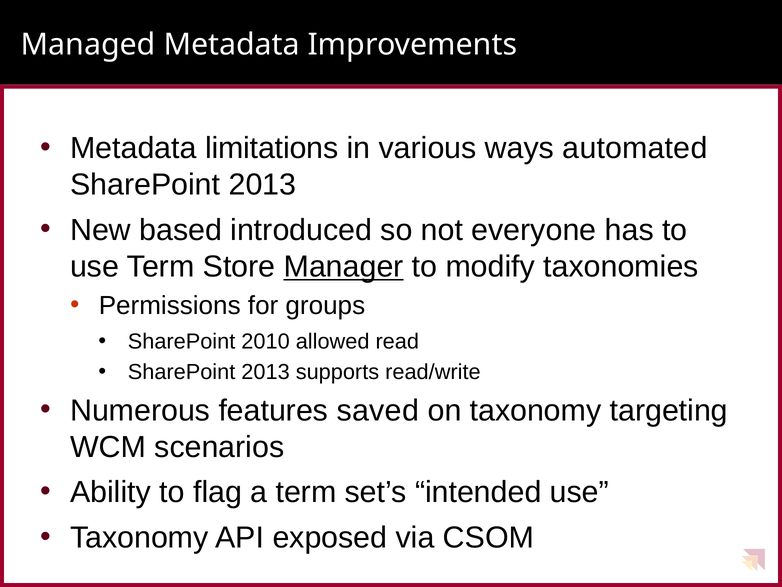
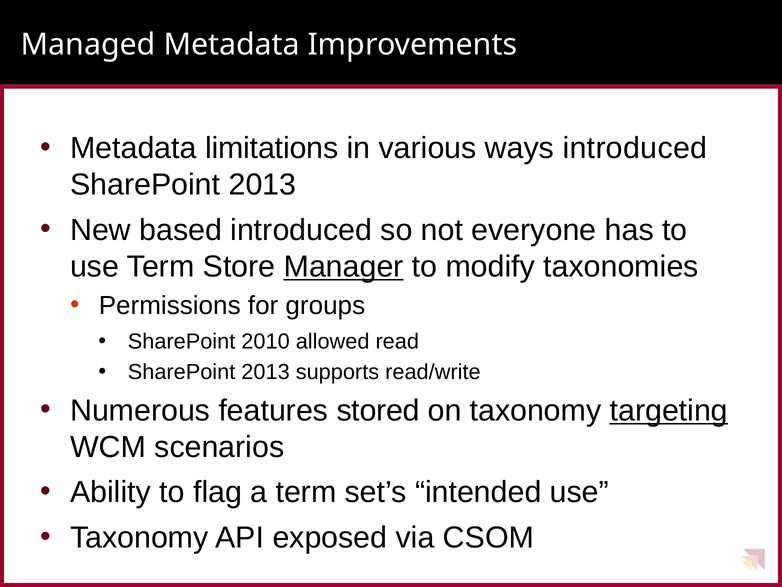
ways automated: automated -> introduced (635, 148)
saved: saved -> stored (378, 410)
targeting underline: none -> present (669, 410)
